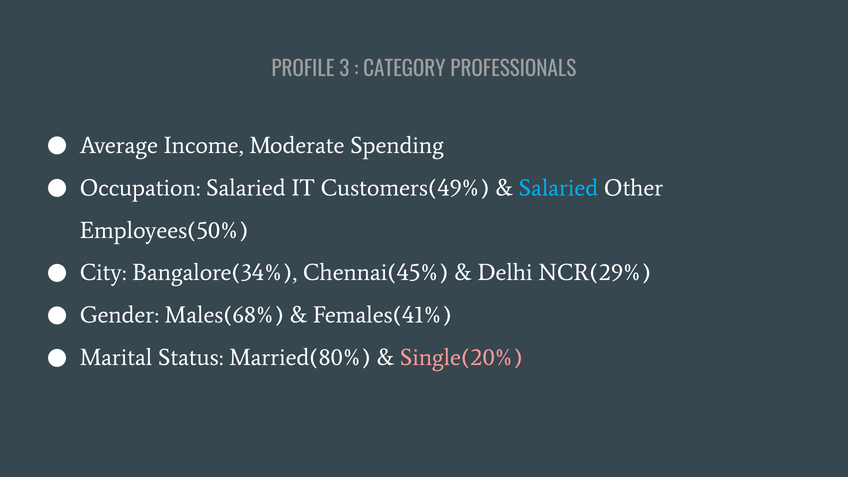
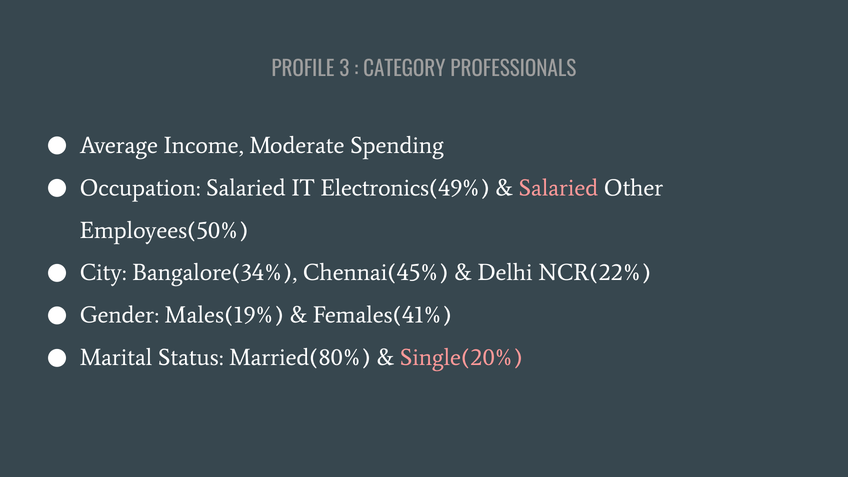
Customers(49%: Customers(49% -> Electronics(49% (405, 188)
Salaried colour: light blue -> pink (558, 188)
NCR(29%: NCR(29% -> NCR(22% (595, 273)
Males(68%: Males(68% -> Males(19% (224, 315)
